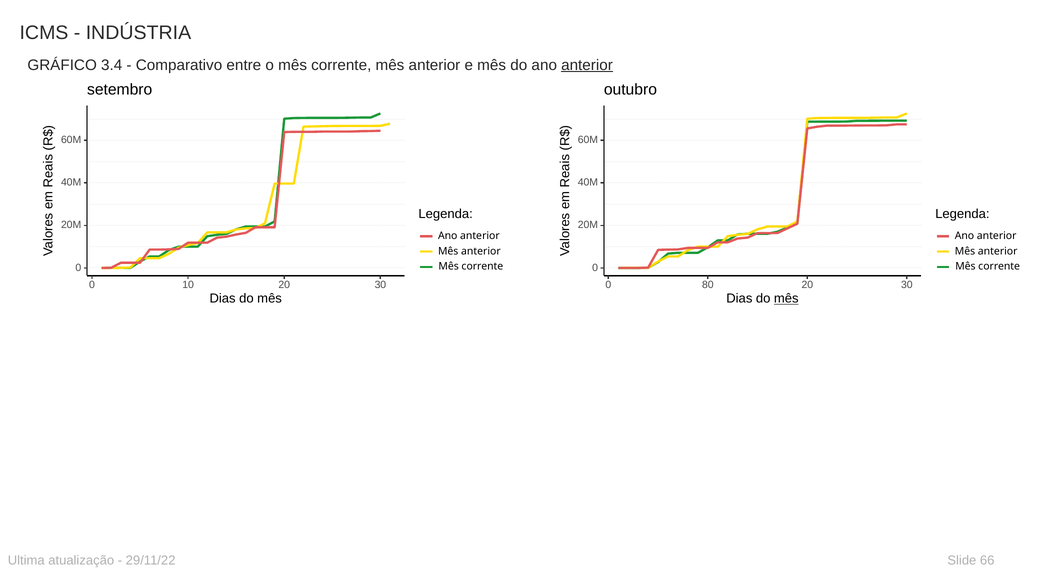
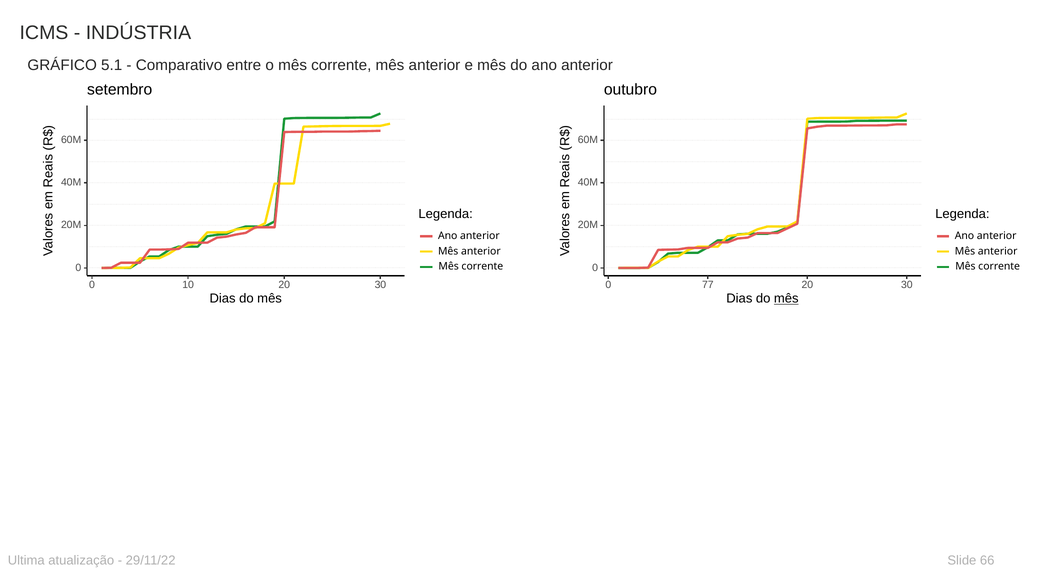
3.4: 3.4 -> 5.1 (112, 65)
anterior underline: present -> none (587, 65)
80: 80 -> 77 (708, 285)
